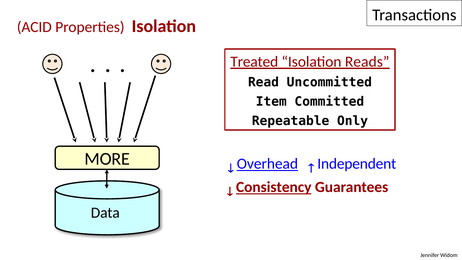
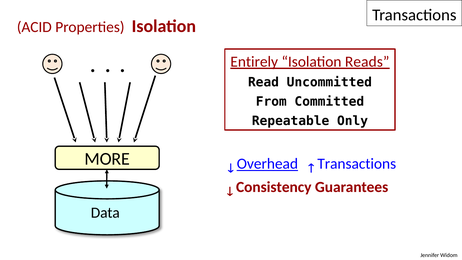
Treated: Treated -> Entirely (254, 62)
Item: Item -> From (271, 102)
Independent: Independent -> Transactions (357, 164)
Consistency underline: present -> none (274, 187)
